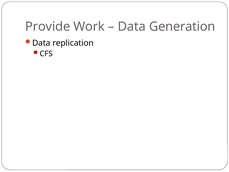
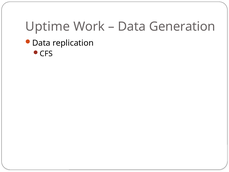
Provide: Provide -> Uptime (48, 26)
